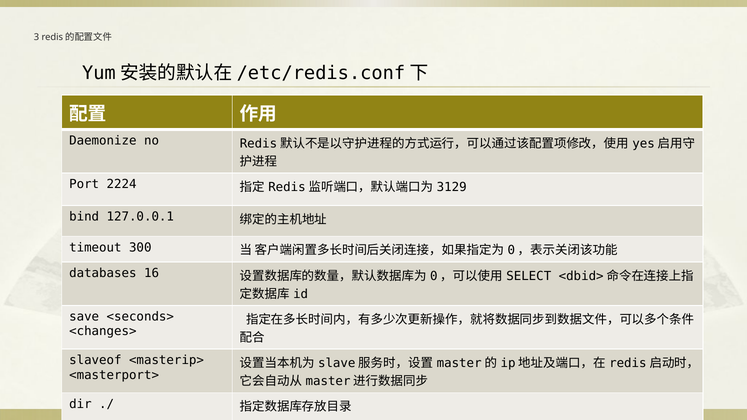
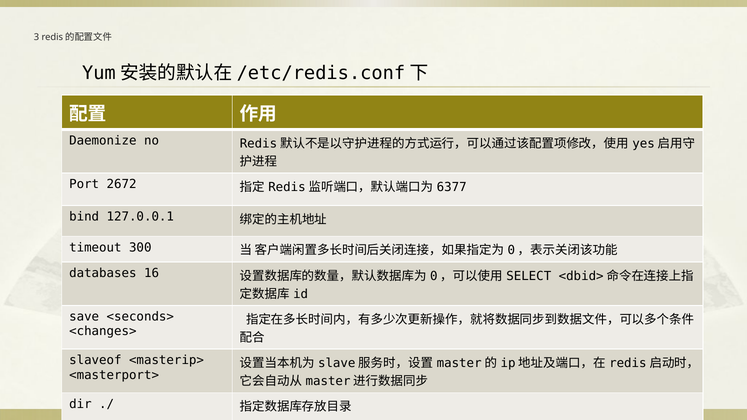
2224: 2224 -> 2672 (122, 184)
3129: 3129 -> 6377 (452, 187)
